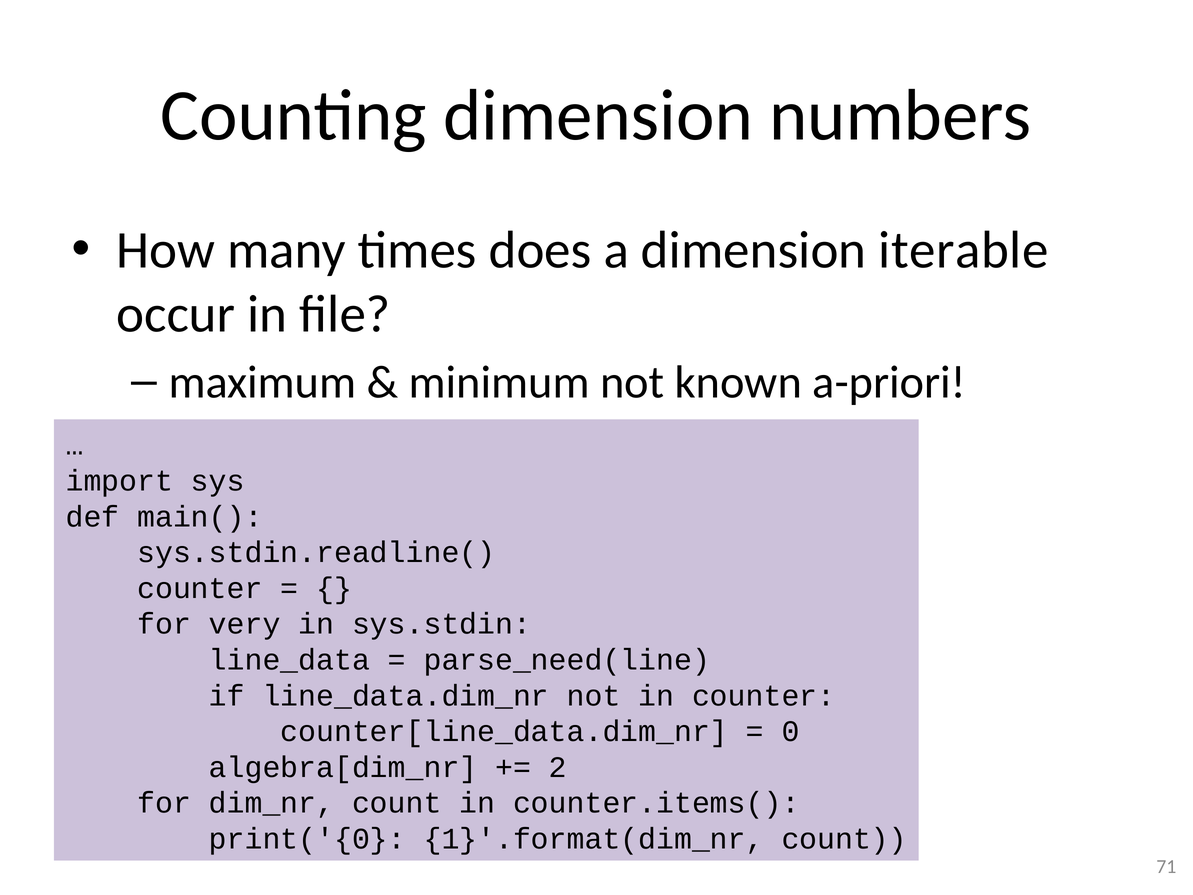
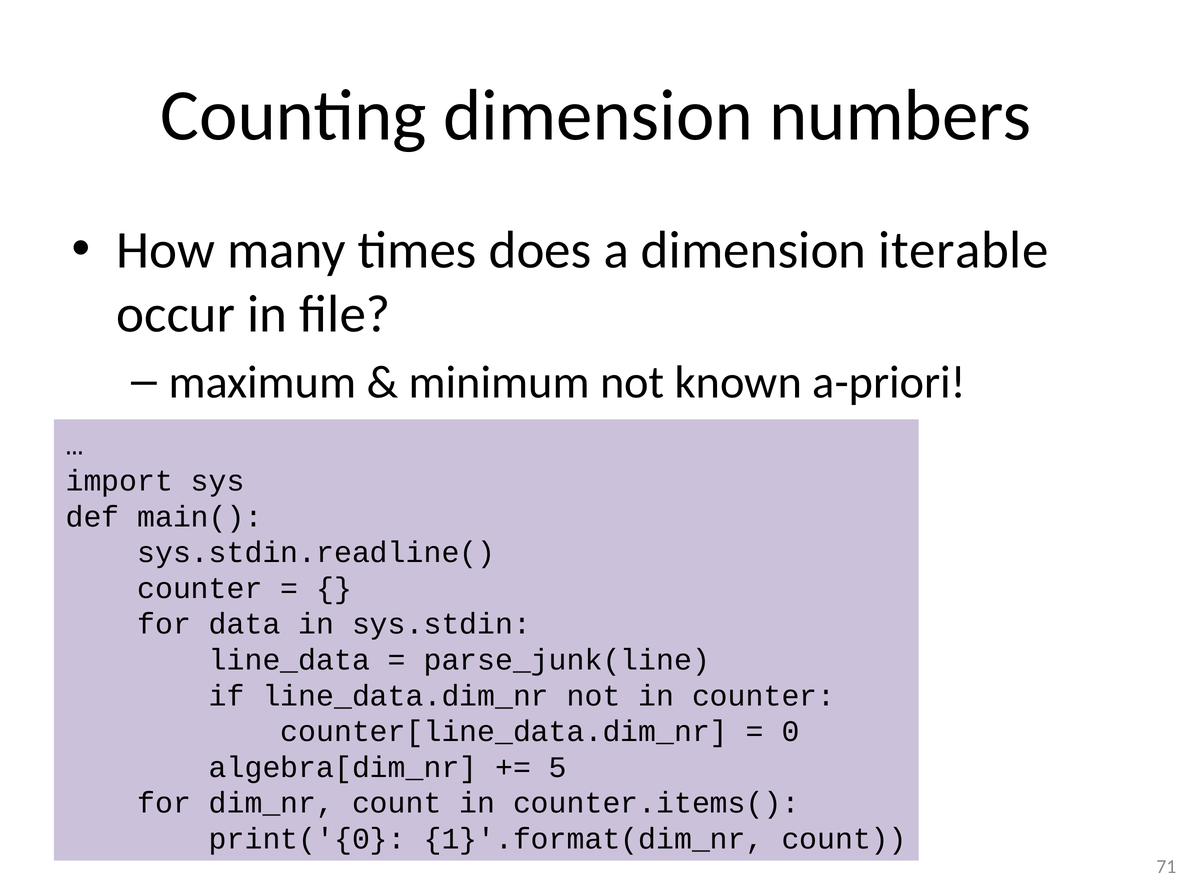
very: very -> data (245, 624)
parse_need(line: parse_need(line -> parse_junk(line (567, 660)
2: 2 -> 5 (558, 767)
